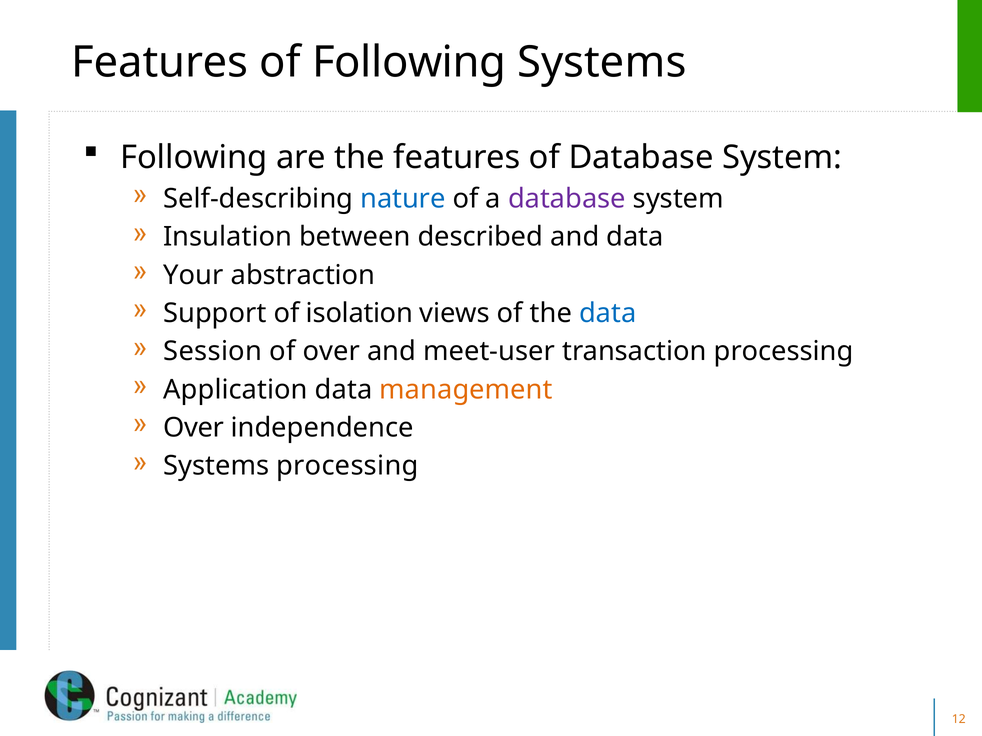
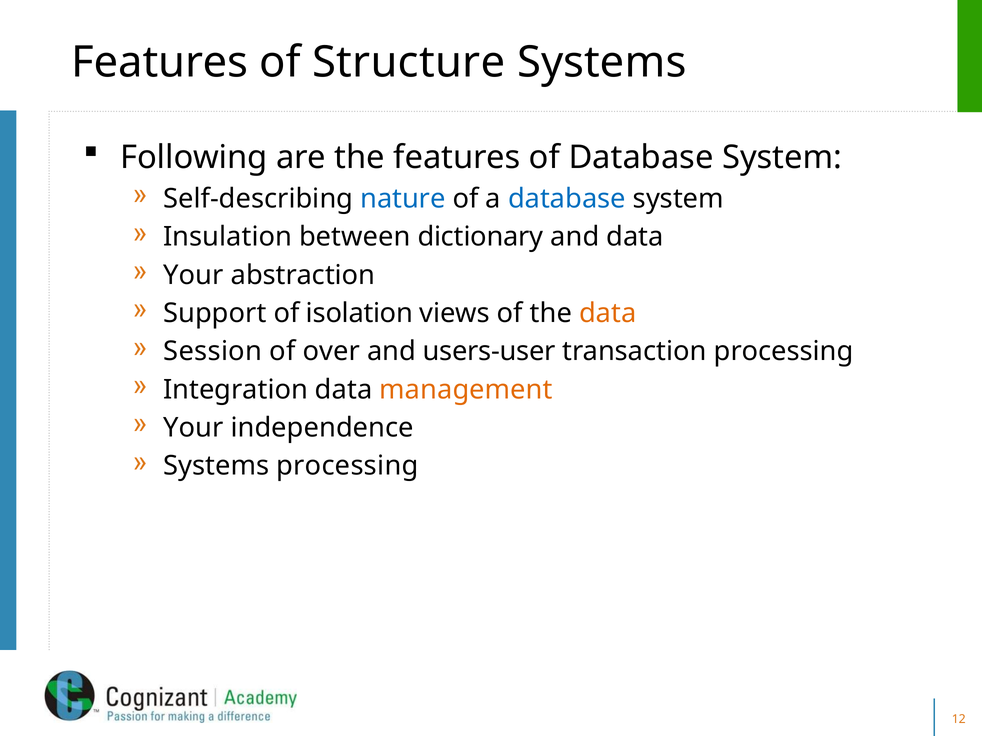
of Following: Following -> Structure (409, 62)
database colour: purple -> blue (567, 199)
described: described -> dictionary (480, 237)
data colour: blue -> orange (608, 313)
meet-user: meet-user -> users-user (489, 352)
Application: Application -> Integration (236, 390)
Over: Over -> Your (193, 428)
